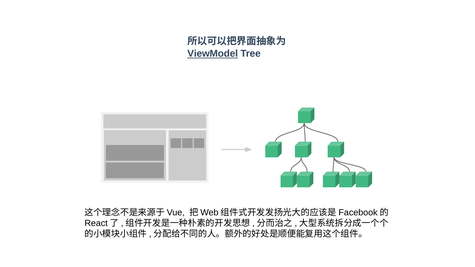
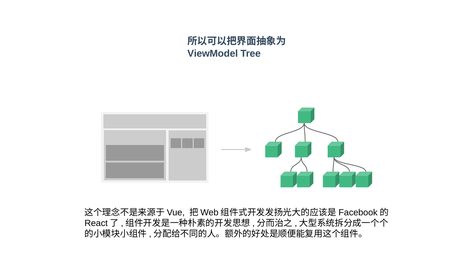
ViewModel underline: present -> none (213, 54)
